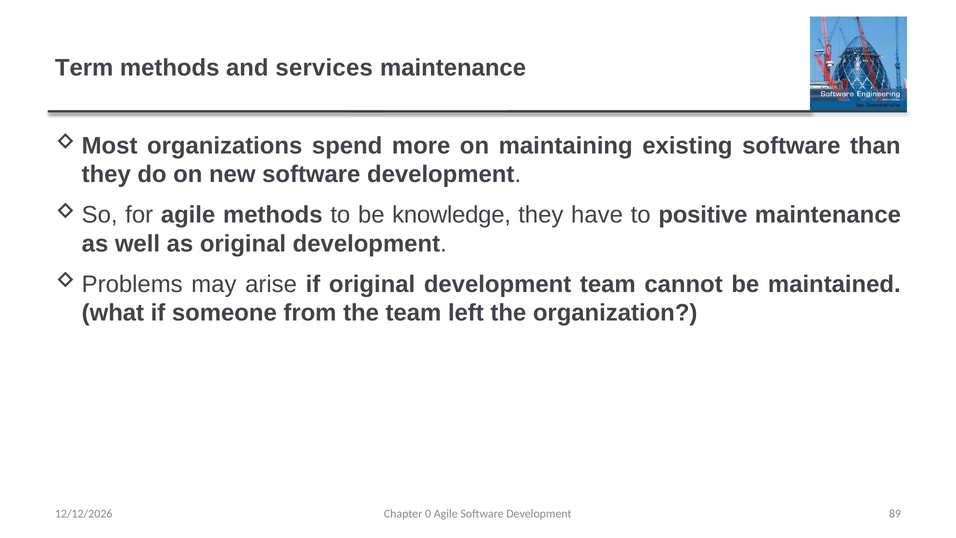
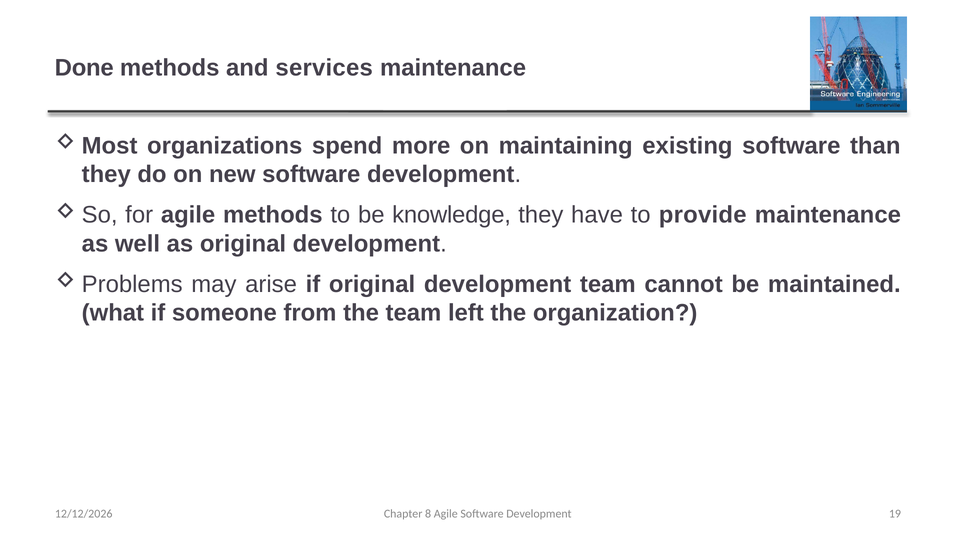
Term: Term -> Done (84, 68)
positive: positive -> provide (703, 215)
0: 0 -> 8 (428, 514)
89: 89 -> 19 (895, 513)
